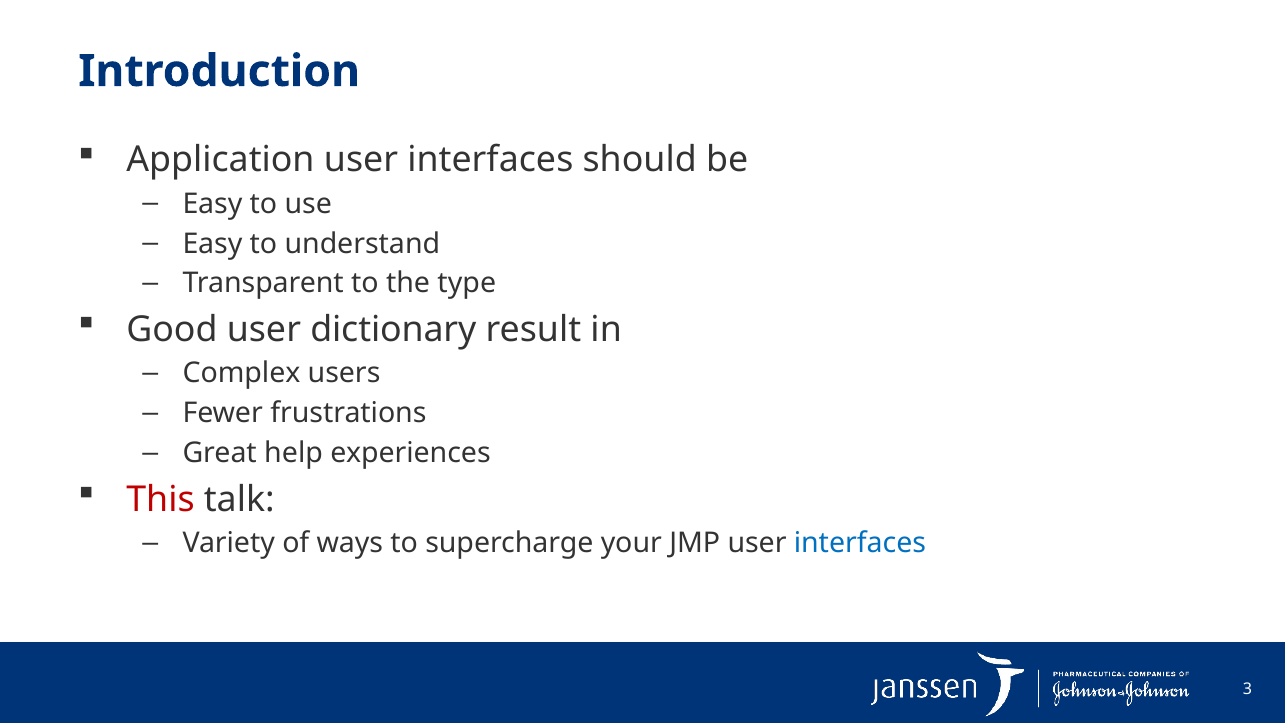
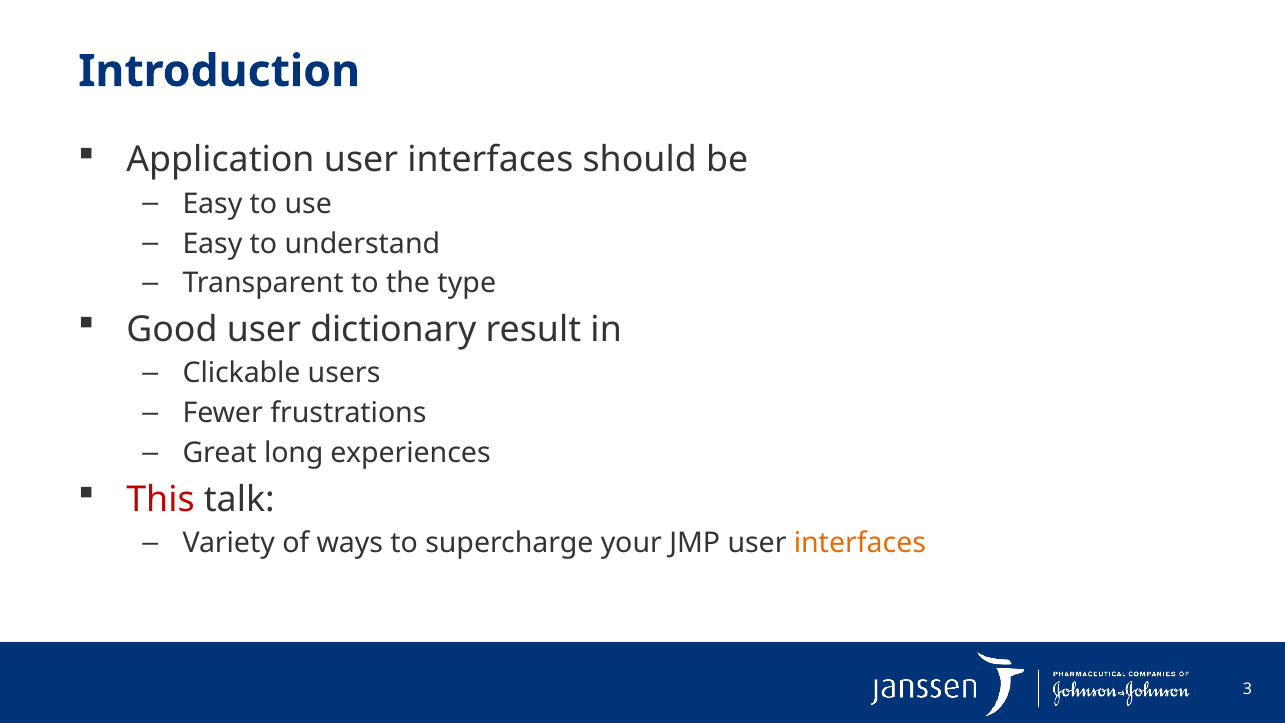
Complex: Complex -> Clickable (242, 373)
help: help -> long (294, 453)
interfaces colour: blue -> orange (860, 543)
